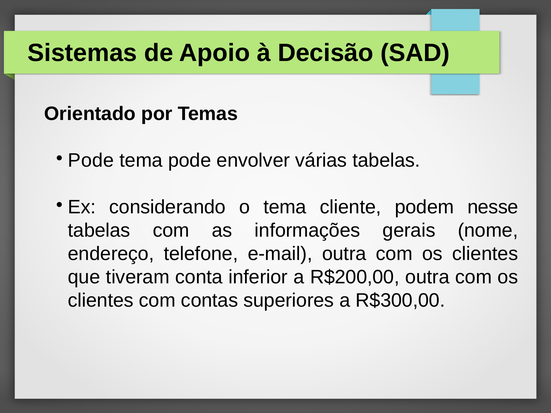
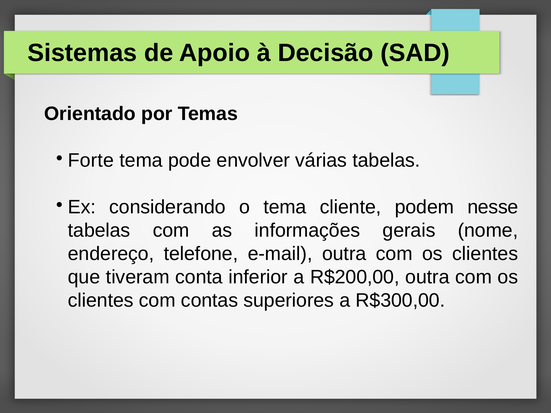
Pode: Pode -> Forte (91, 161)
